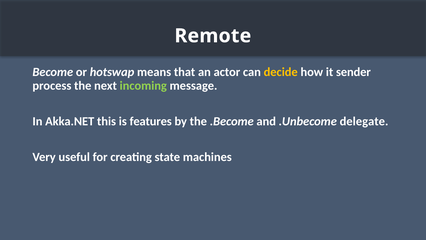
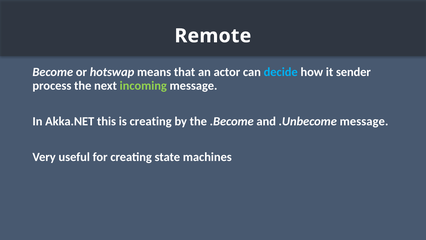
decide colour: yellow -> light blue (281, 72)
is features: features -> creating (151, 121)
.Unbecome delegate: delegate -> message (364, 121)
